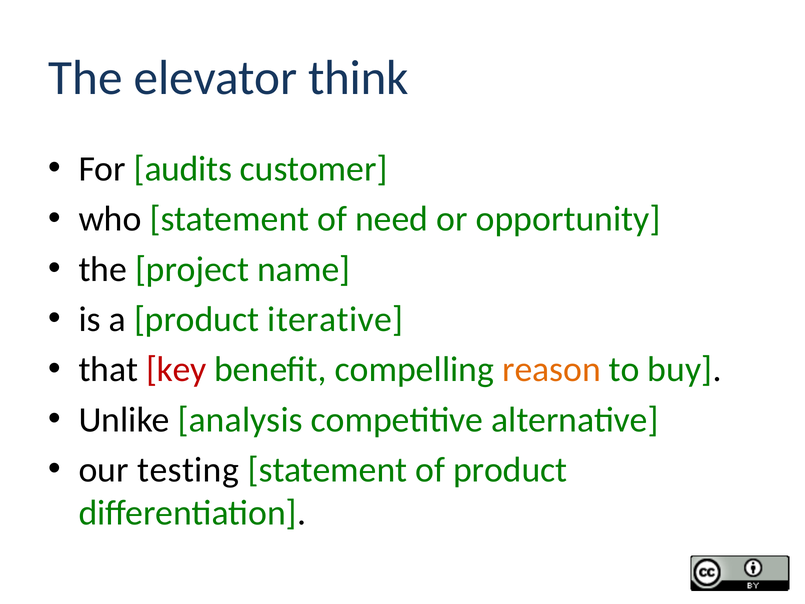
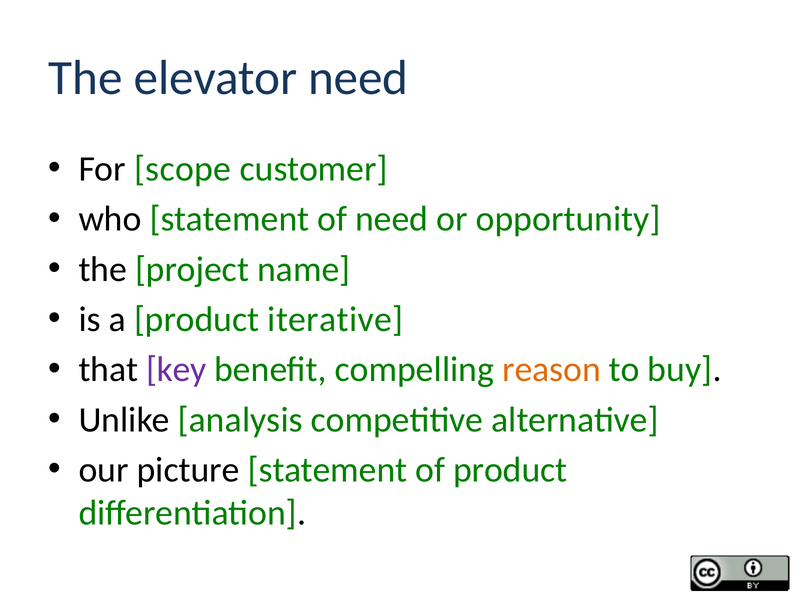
elevator think: think -> need (358, 78)
audits: audits -> scope (183, 169)
key colour: red -> purple (176, 369)
testing: testing -> picture (188, 470)
